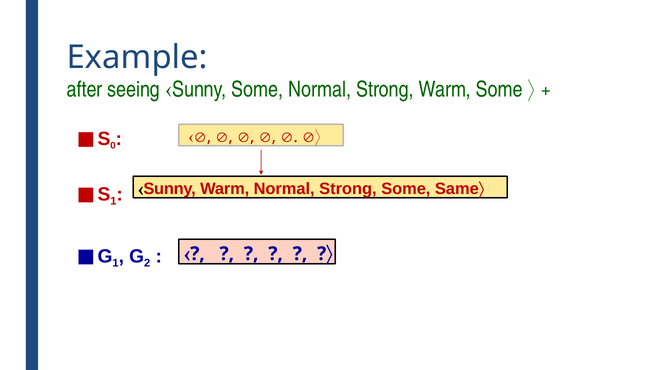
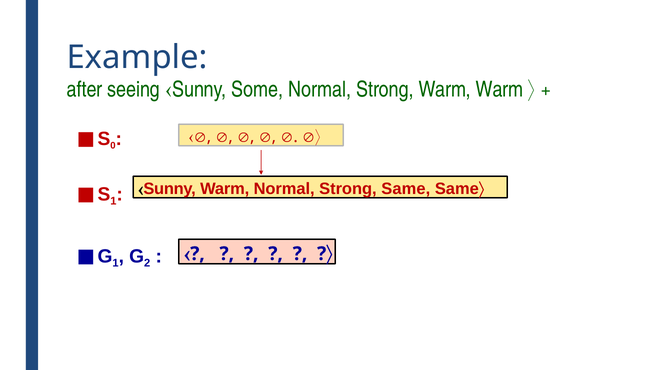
Warm Some: Some -> Warm (499, 90)
Strong Some: Some -> Same (406, 189)
